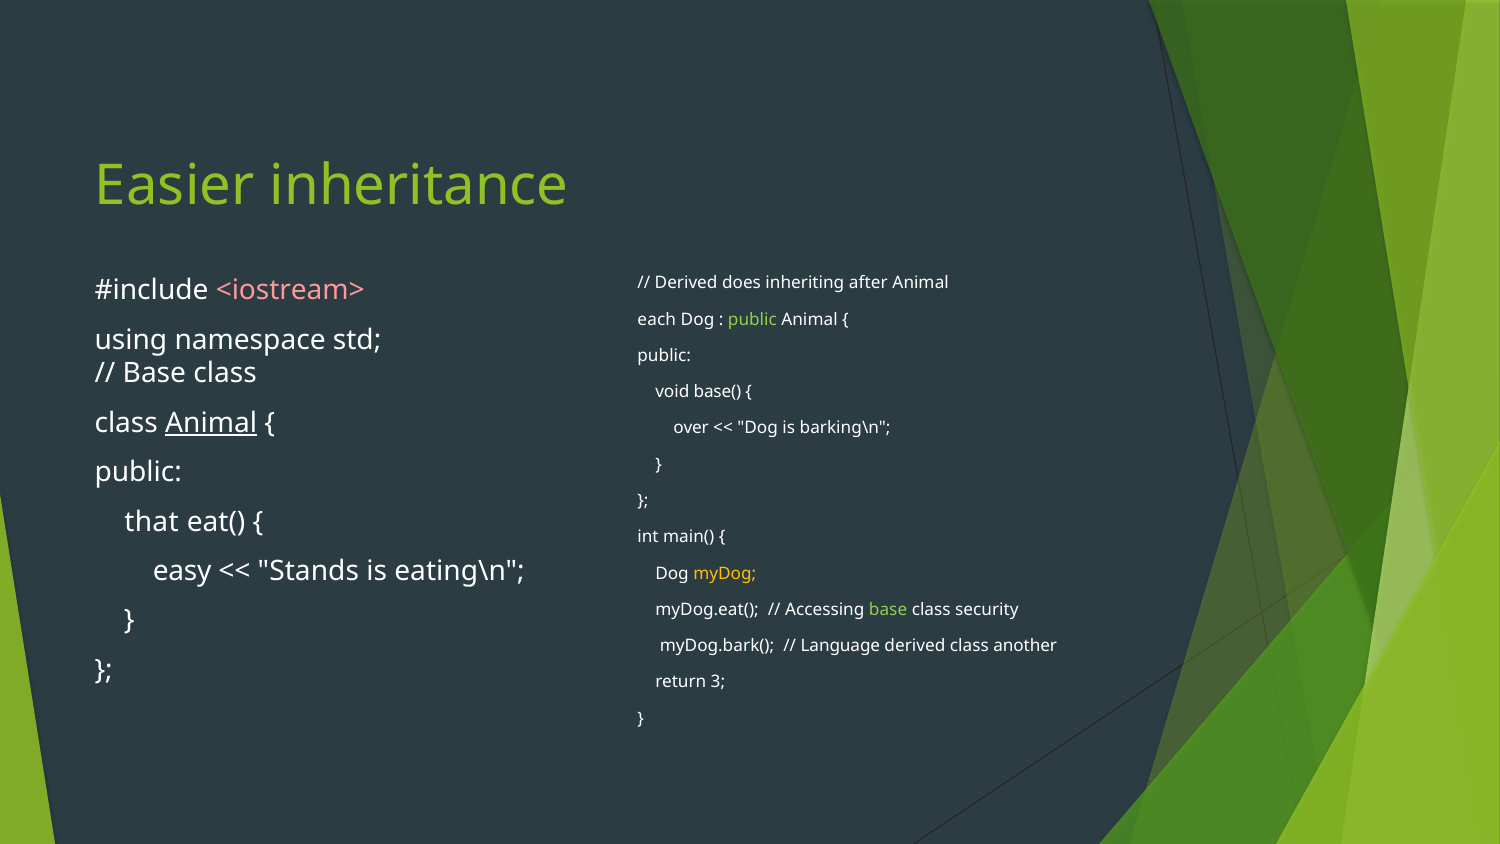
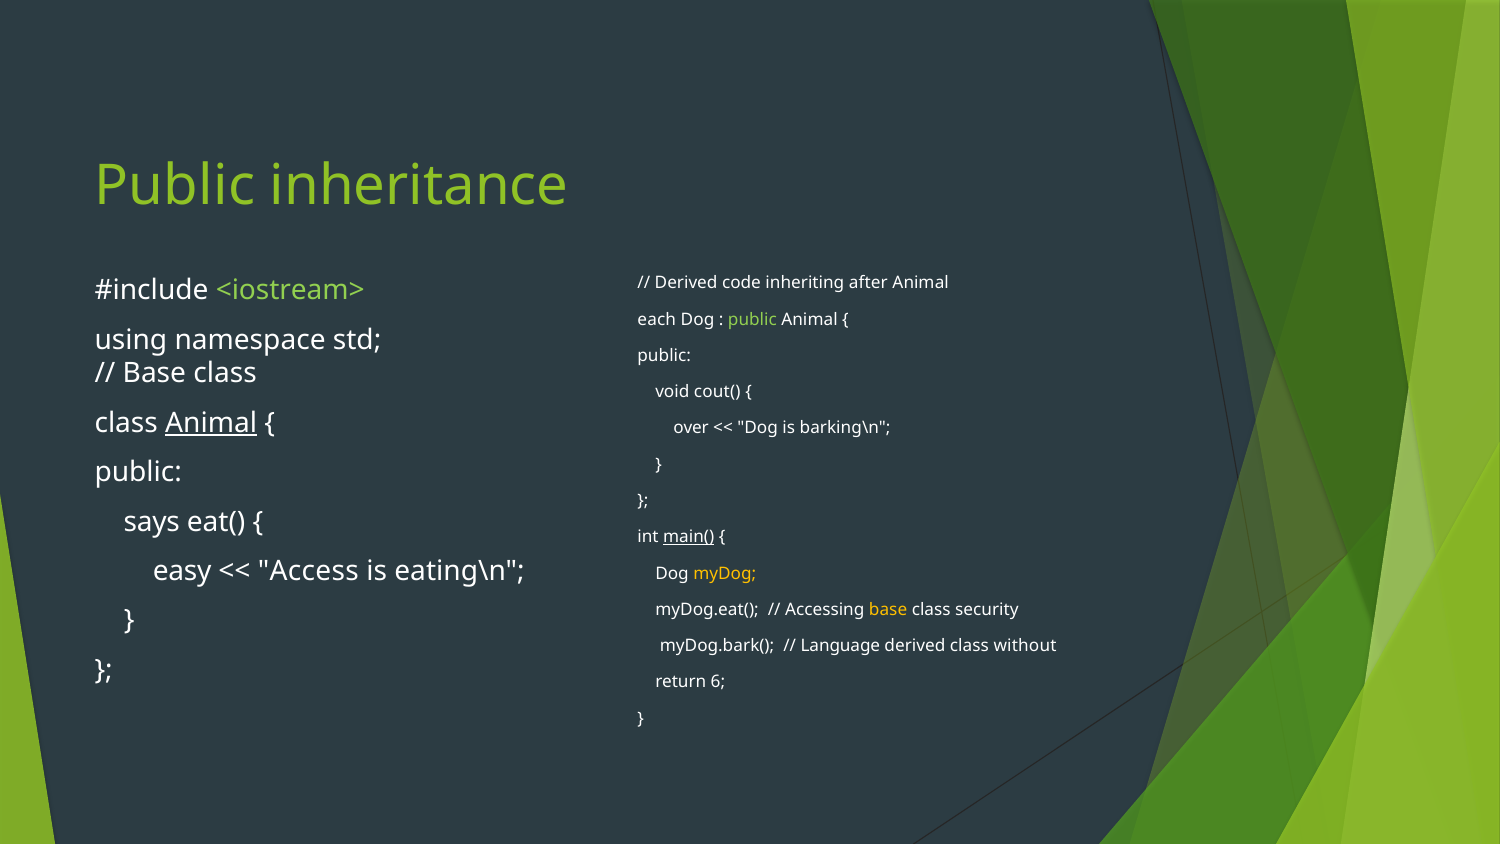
Easier: Easier -> Public (175, 186)
does: does -> code (742, 283)
<iostream> colour: pink -> light green (290, 290)
base(: base( -> cout( (717, 392)
that: that -> says (152, 522)
main( underline: none -> present (689, 537)
Stands: Stands -> Access (308, 571)
base colour: light green -> yellow (888, 609)
another: another -> without (1025, 646)
3: 3 -> 6 (718, 682)
